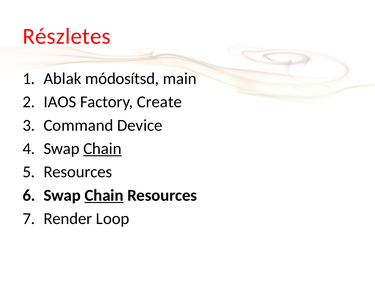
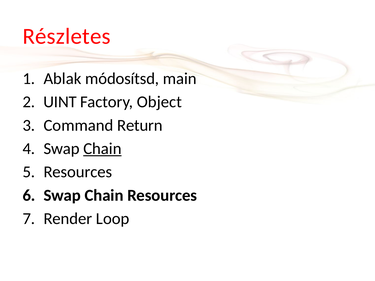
IAOS: IAOS -> UINT (60, 102)
Create: Create -> Object (159, 102)
Device: Device -> Return (140, 125)
Chain underline: present -> none (104, 195)
